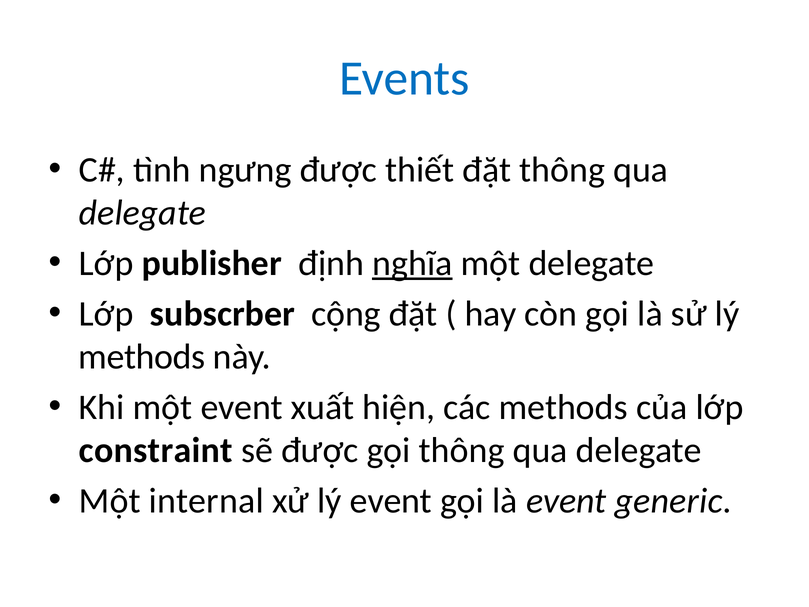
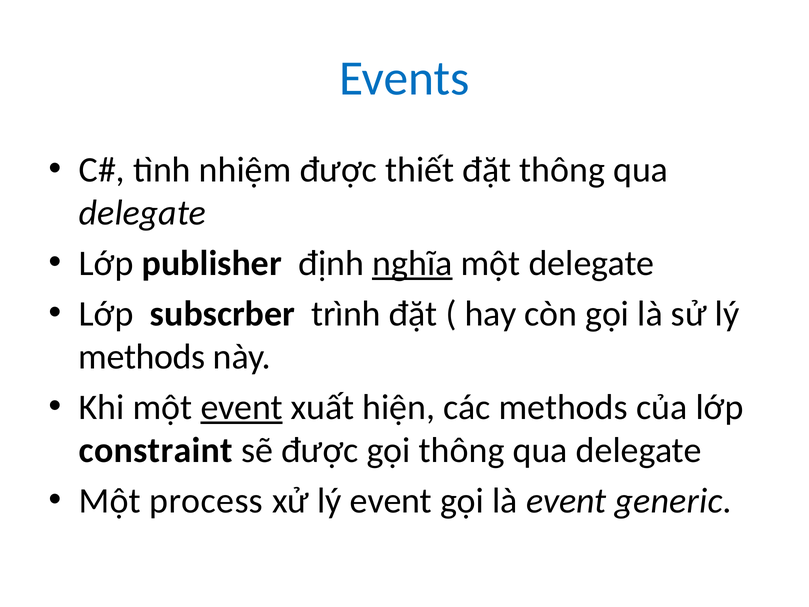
ngưng: ngưng -> nhiệm (245, 170)
cộng: cộng -> trình (346, 314)
event underline: none -> present (242, 407)
internal: internal -> process (206, 501)
